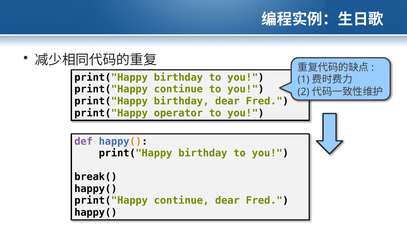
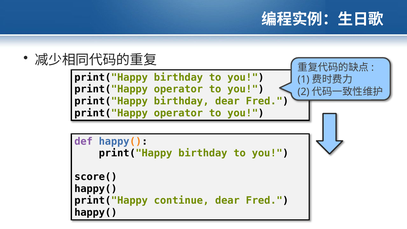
continue: continue -> operator (178, 89)
break(: break( -> score( (96, 177)
